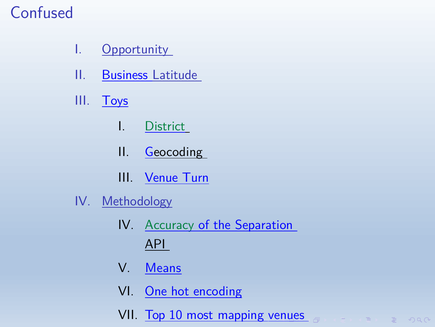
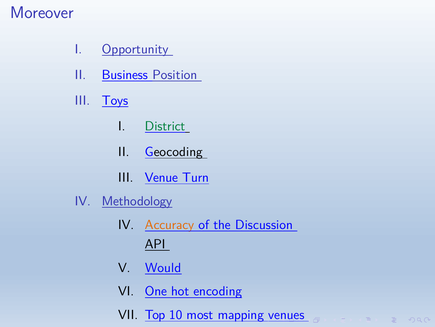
Confused: Confused -> Moreover (42, 13)
Latitude: Latitude -> Position (175, 75)
Accuracy colour: green -> orange (170, 224)
the Separation: Separation -> Discussion (264, 224)
Means: Means -> Would (163, 267)
